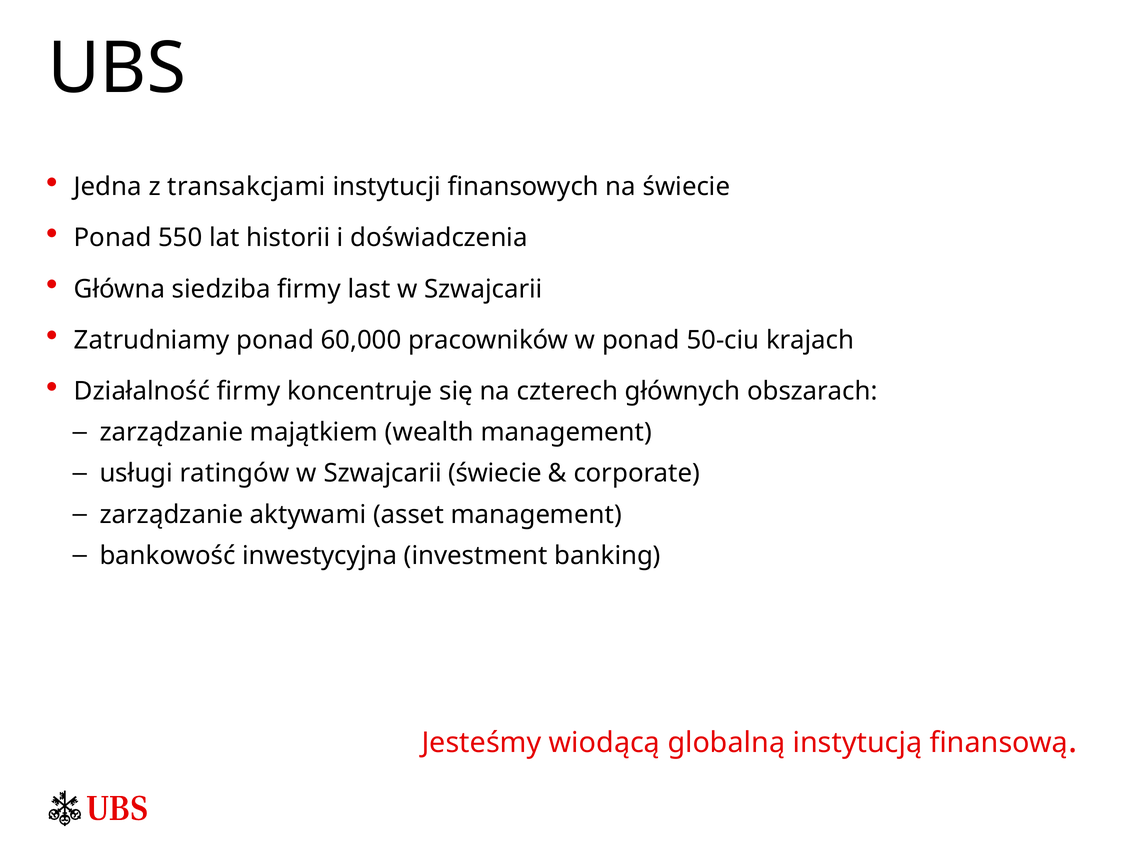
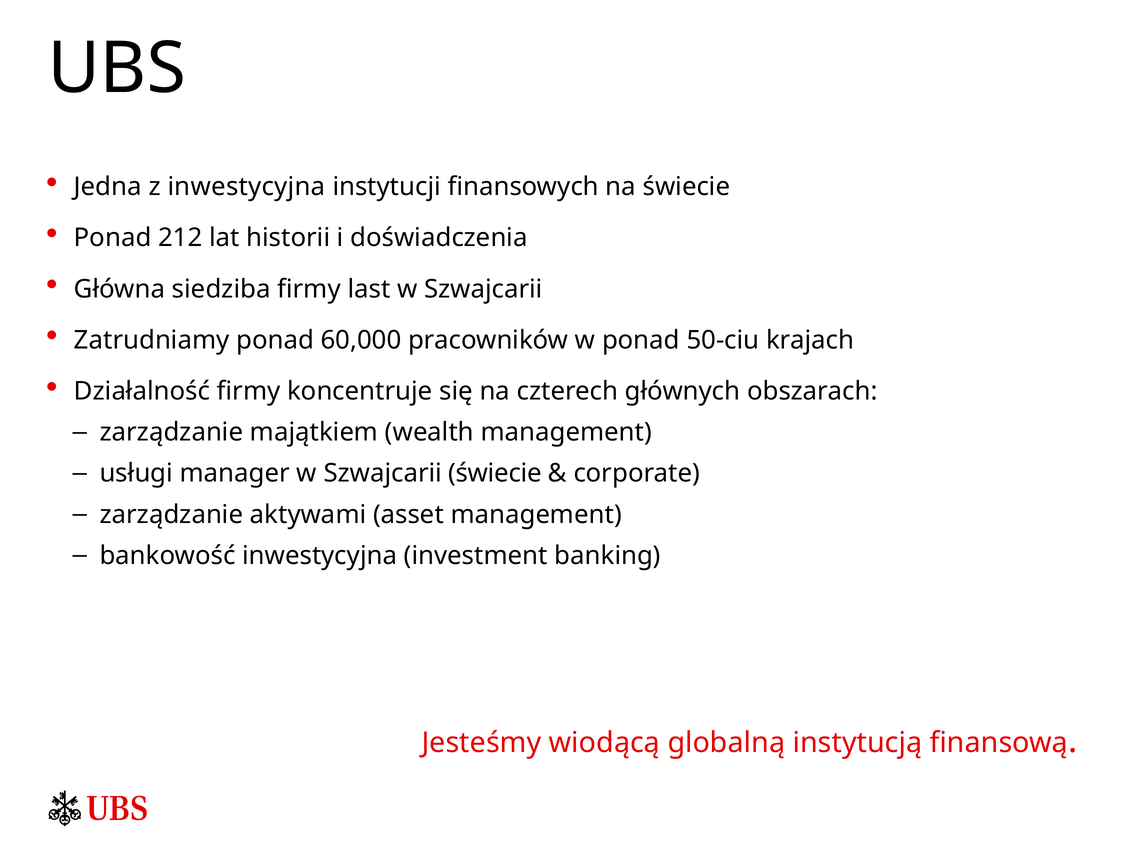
z transakcjami: transakcjami -> inwestycyjna (247, 187)
550: 550 -> 212 (180, 238)
ratingów: ratingów -> manager (235, 473)
